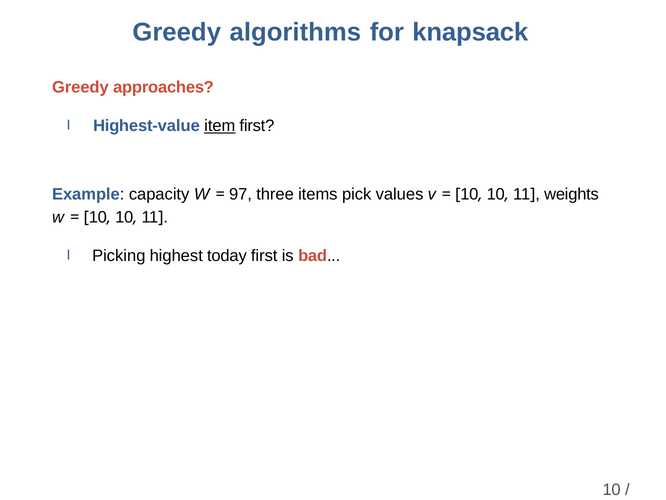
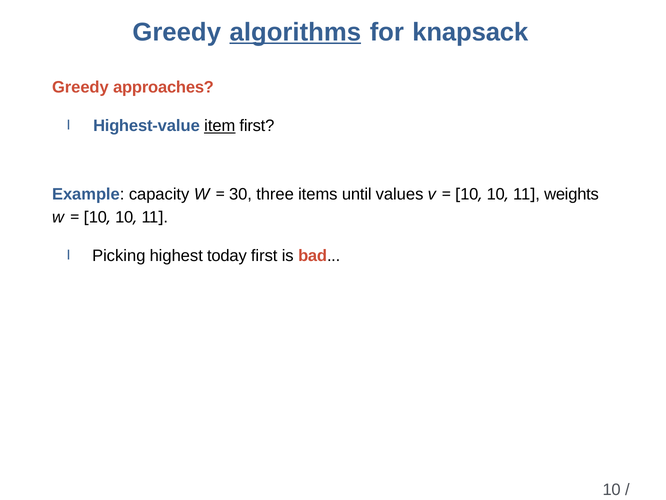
algorithms underline: none -> present (295, 32)
97: 97 -> 30 (240, 194)
pick: pick -> until (357, 194)
